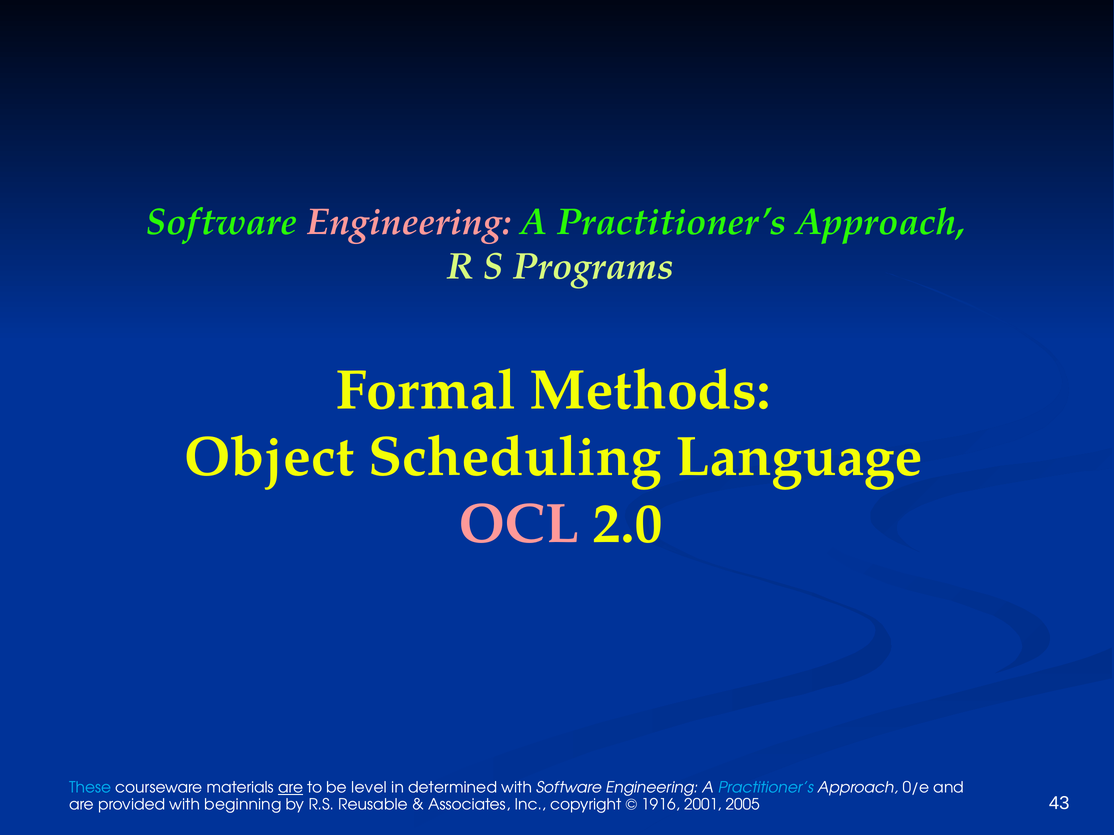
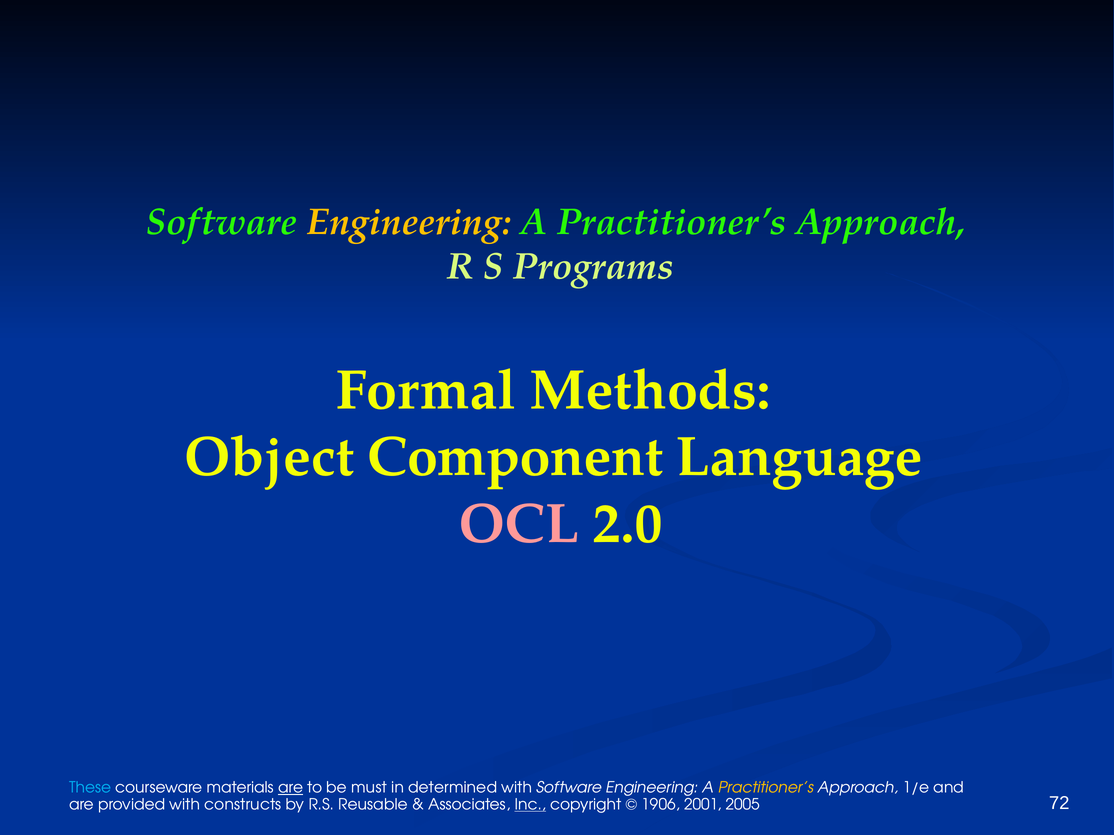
Engineering colour: pink -> yellow (409, 222)
Scheduling: Scheduling -> Component (515, 457)
level: level -> must (369, 788)
Practitioner’s colour: light blue -> yellow (766, 788)
0/e: 0/e -> 1/e (916, 788)
beginning: beginning -> constructs (243, 805)
Inc underline: none -> present (530, 805)
1916: 1916 -> 1906 (661, 805)
43: 43 -> 72 (1059, 804)
